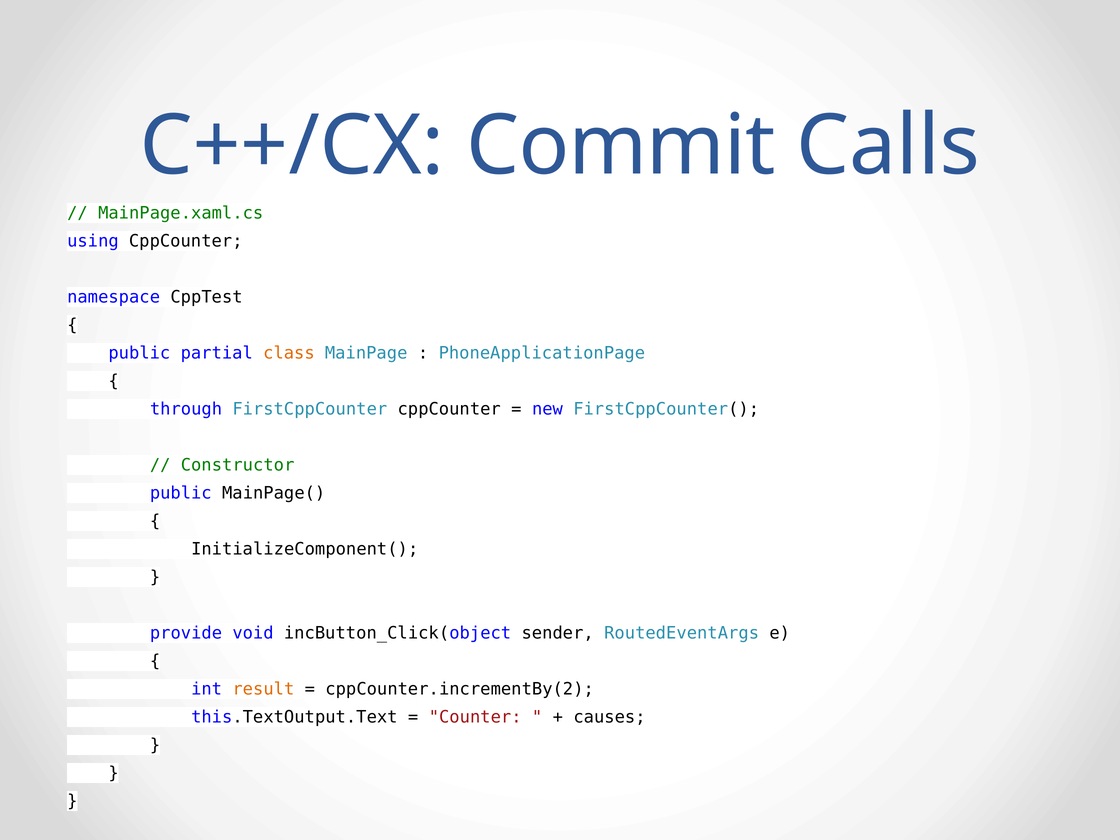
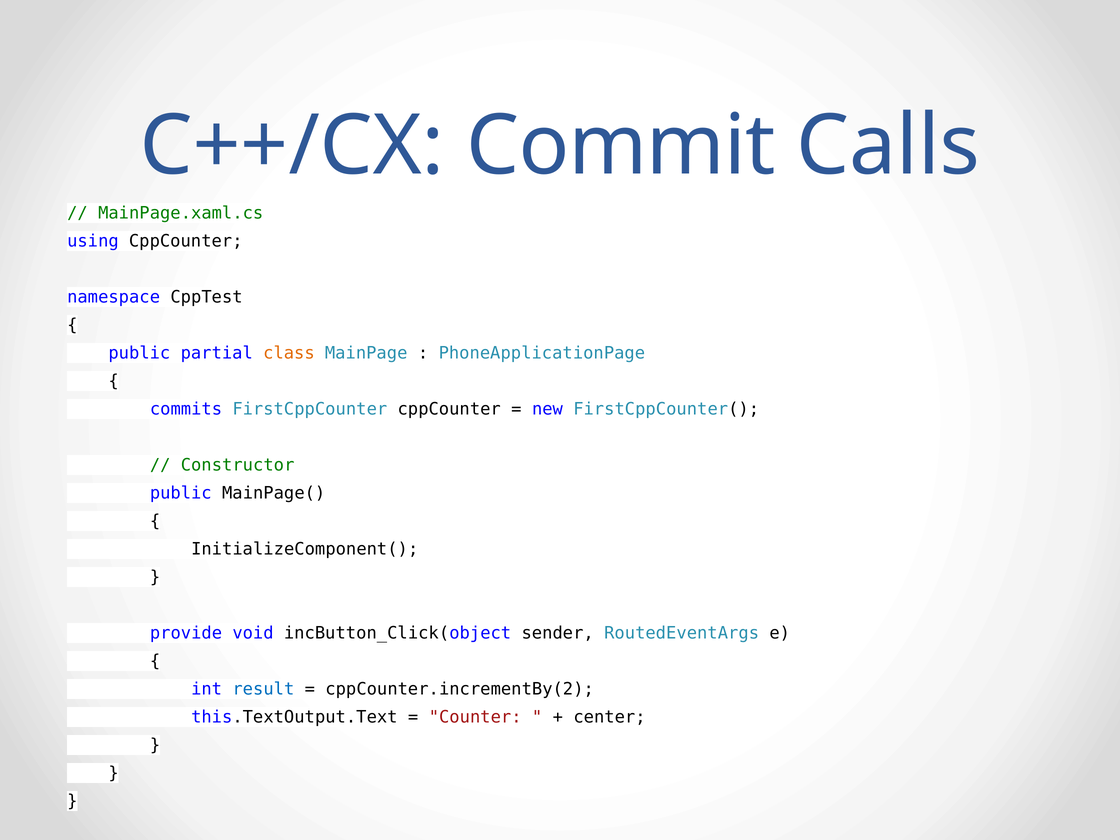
through: through -> commits (186, 409)
result colour: orange -> blue (263, 689)
causes: causes -> center (610, 717)
